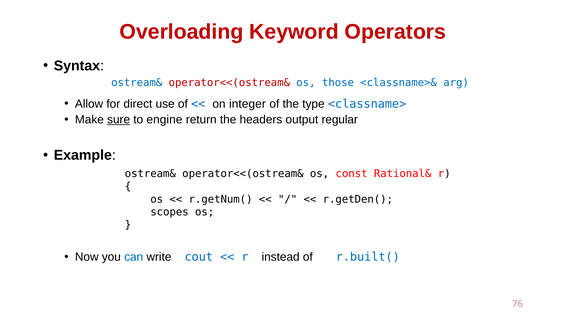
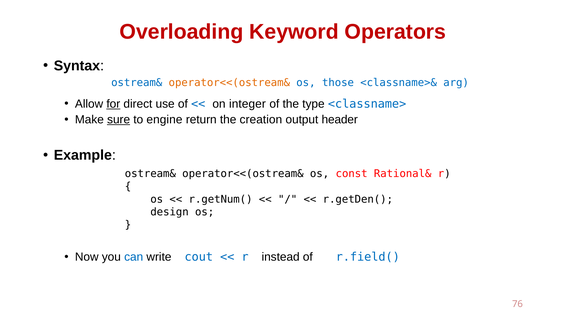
operator<<(ostream& colour: red -> orange (229, 82)
for underline: none -> present (113, 104)
headers: headers -> creation (261, 119)
regular: regular -> header (340, 119)
scopes: scopes -> design (170, 212)
r.built(: r.built( -> r.field( (368, 257)
